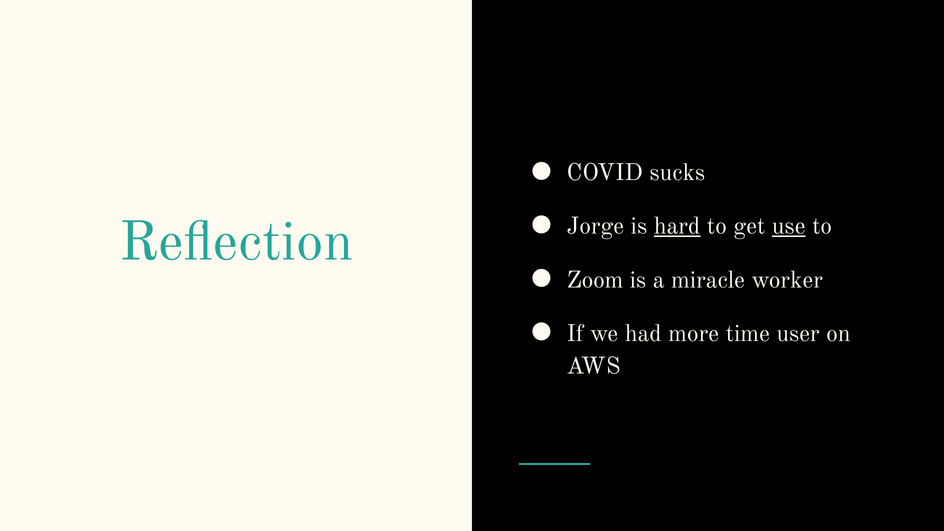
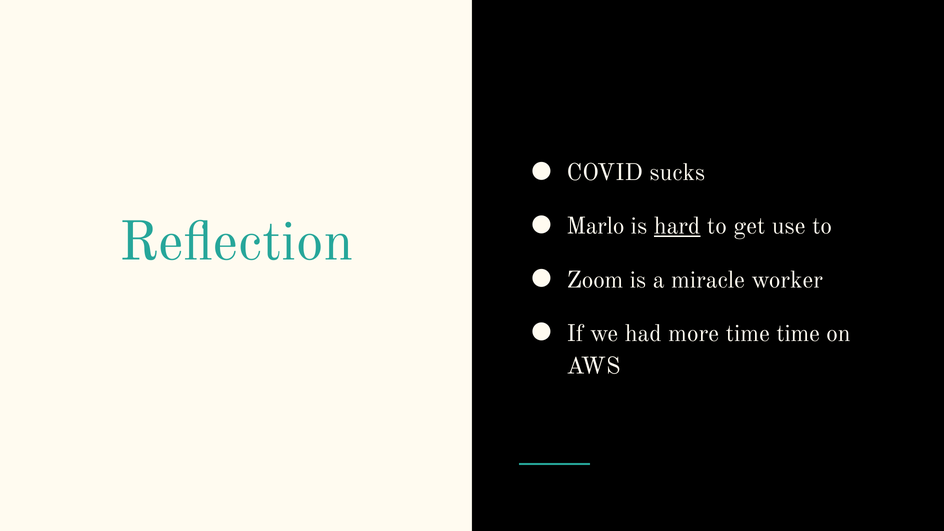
Jorge: Jorge -> Marlo (595, 226)
use underline: present -> none (789, 226)
time user: user -> time (798, 333)
